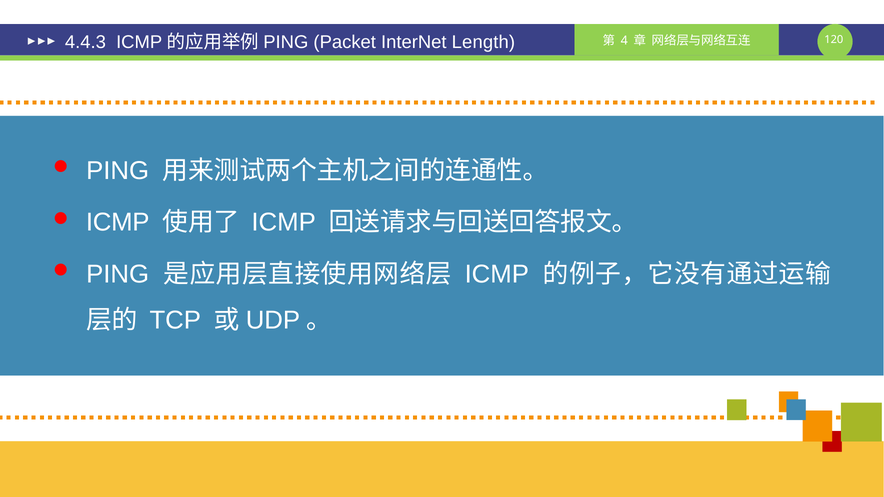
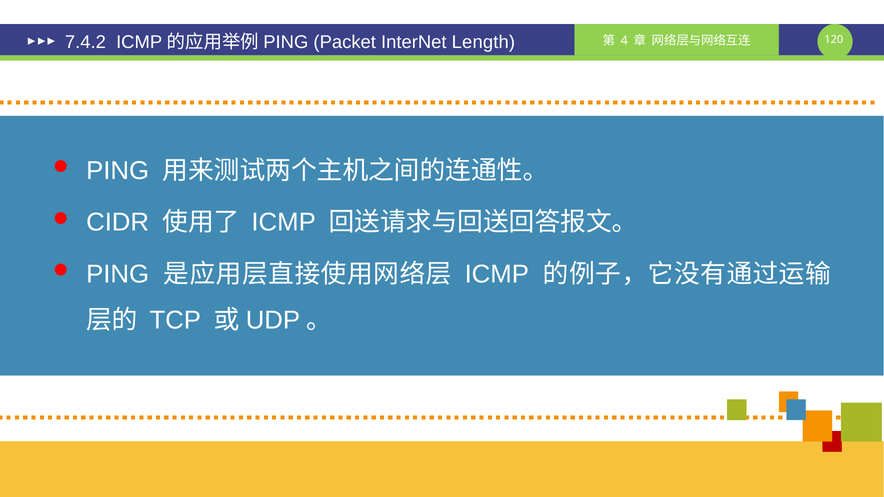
4.4.3: 4.4.3 -> 7.4.2 (85, 42)
ICMP: ICMP -> CIDR (118, 222)
